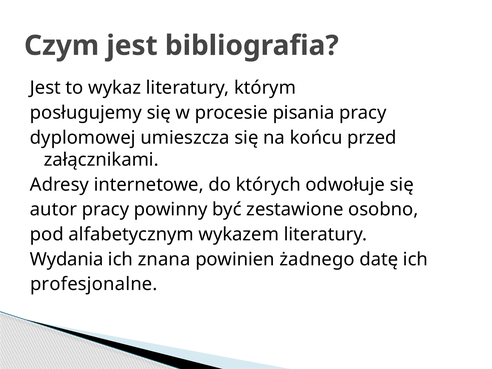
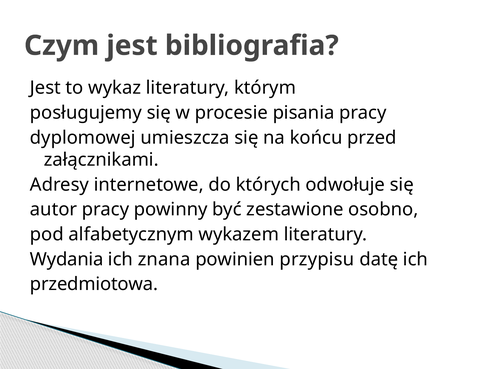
żadnego: żadnego -> przypisu (317, 259)
profesjonalne: profesjonalne -> przedmiotowa (94, 284)
